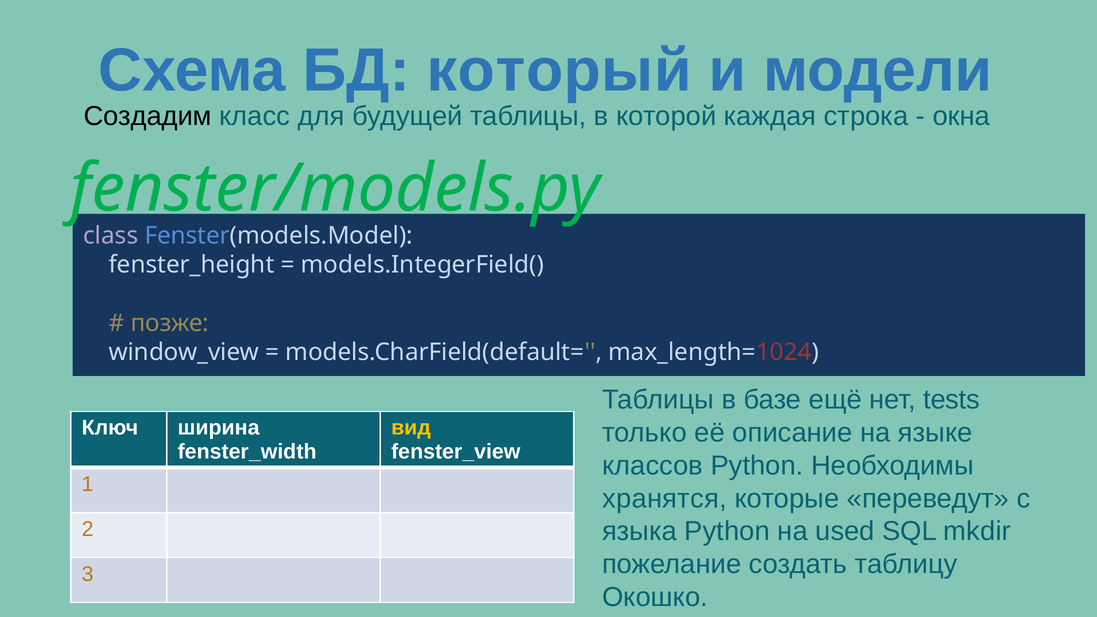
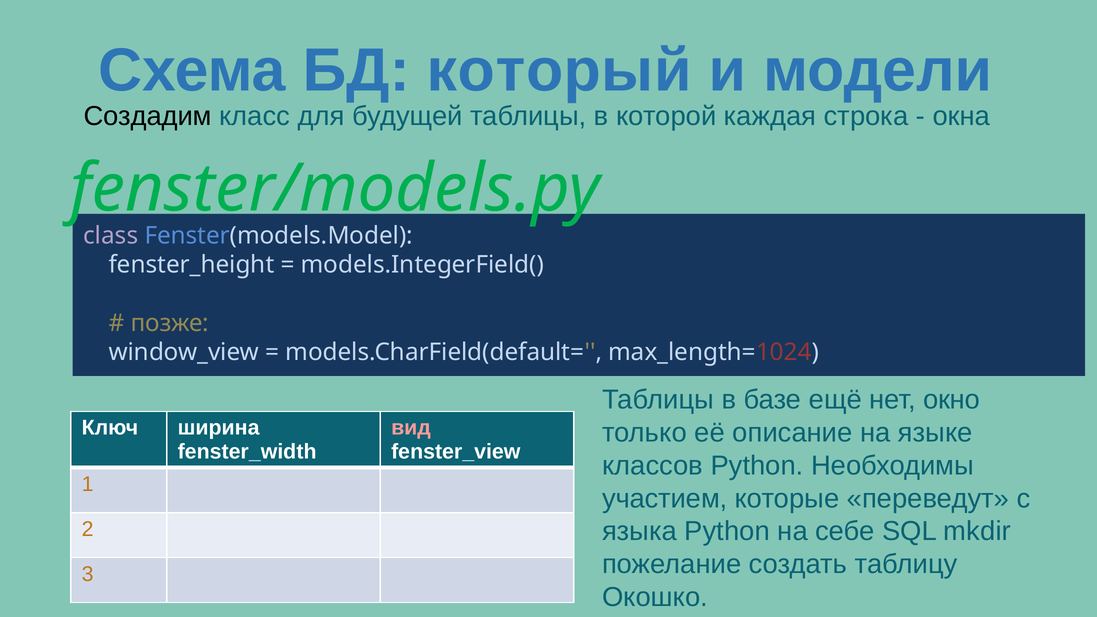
tests: tests -> окно (952, 400)
вид colour: yellow -> pink (411, 428)
хранятся: хранятся -> участием (665, 499)
used: used -> себе (845, 532)
